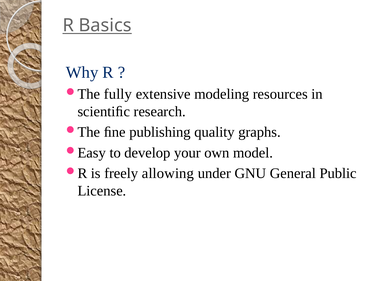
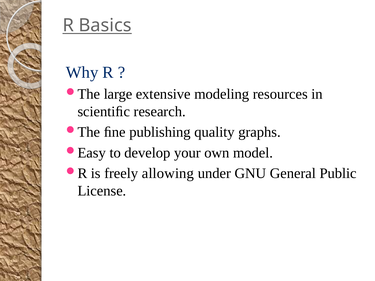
fully: fully -> large (118, 94)
